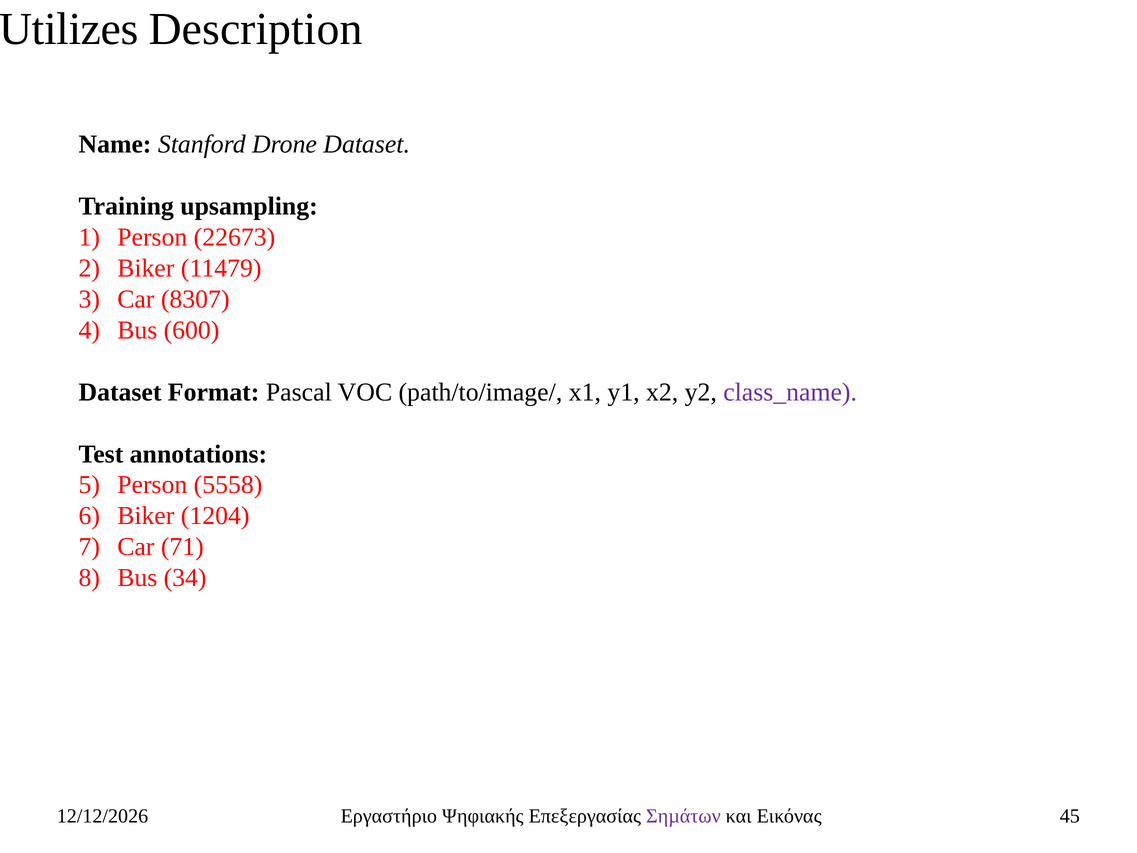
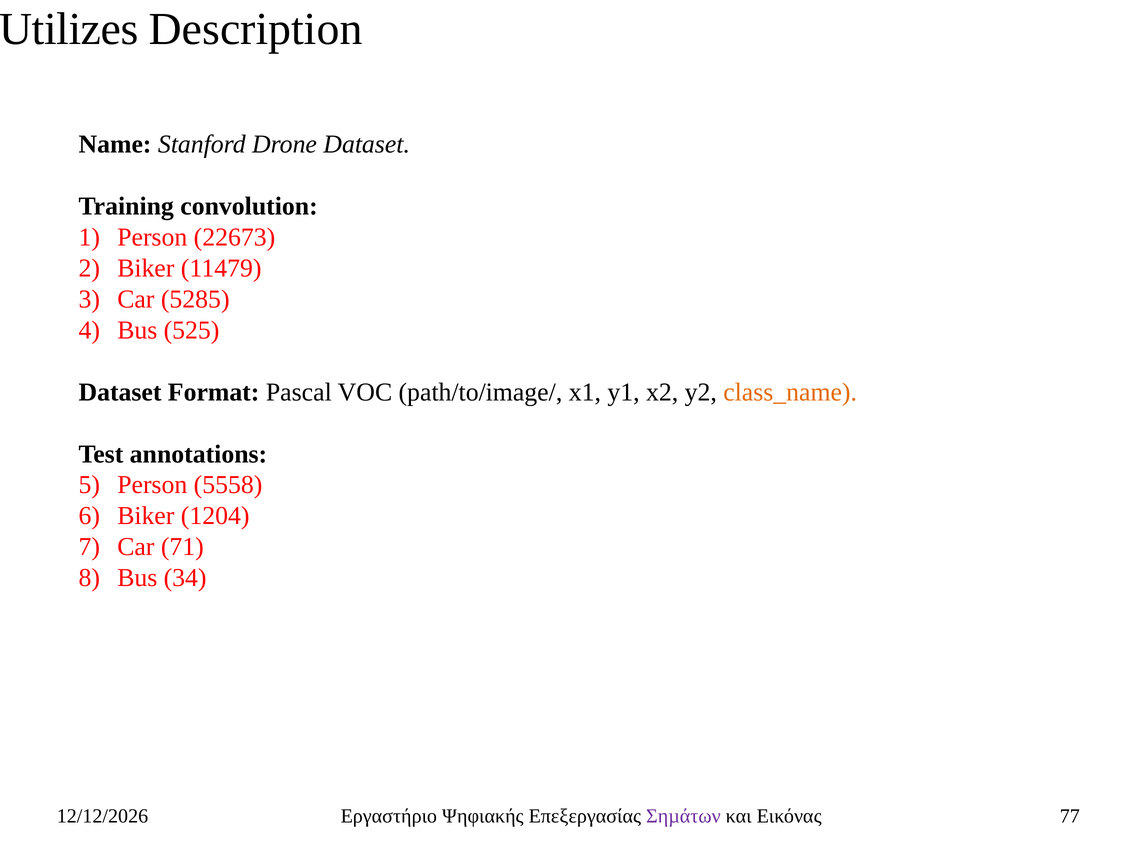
upsampling: upsampling -> convolution (249, 206)
8307: 8307 -> 5285 (195, 299)
600: 600 -> 525 (192, 330)
class_name colour: purple -> orange (790, 392)
45: 45 -> 77 (1070, 816)
